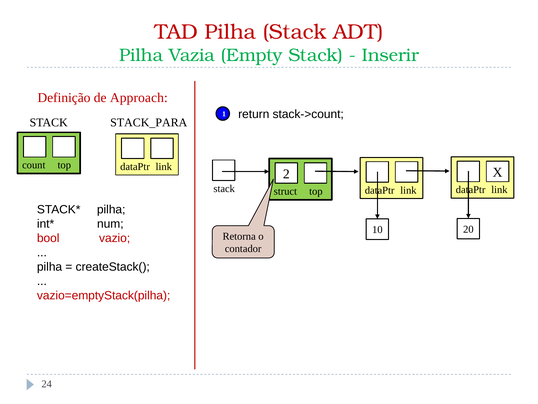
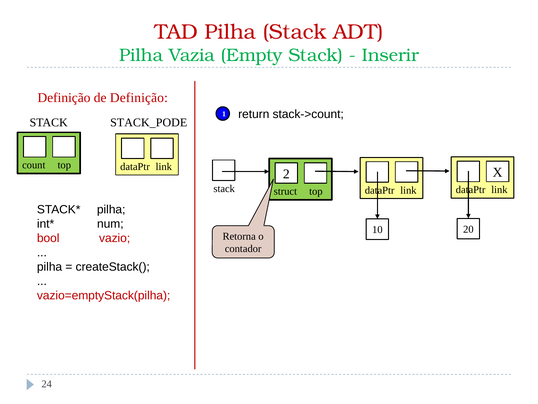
de Approach: Approach -> Definição (139, 98)
STACK_PARA: STACK_PARA -> STACK_PODE (149, 122)
